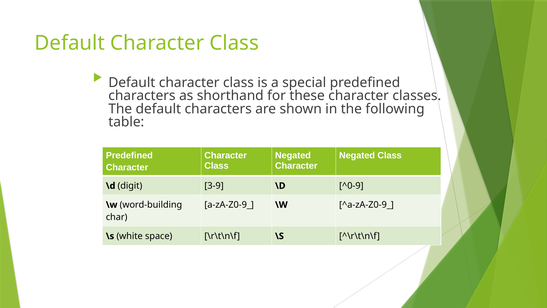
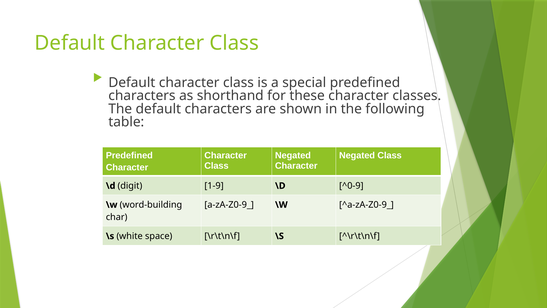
3-9: 3-9 -> 1-9 (214, 186)
